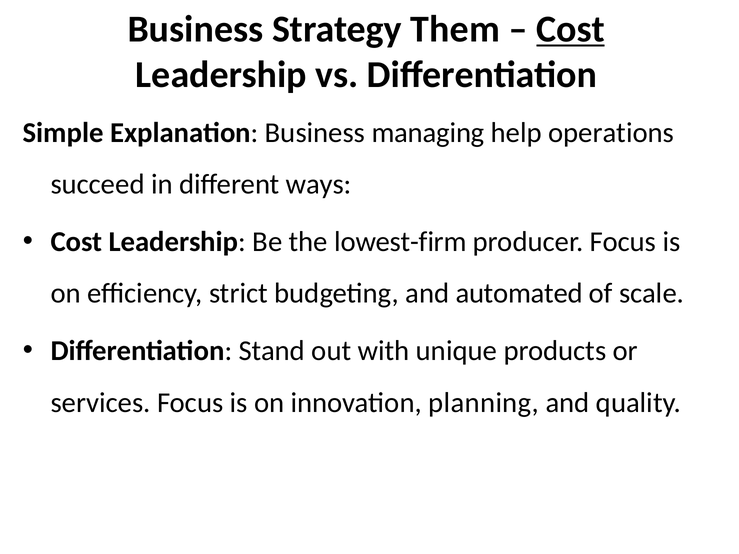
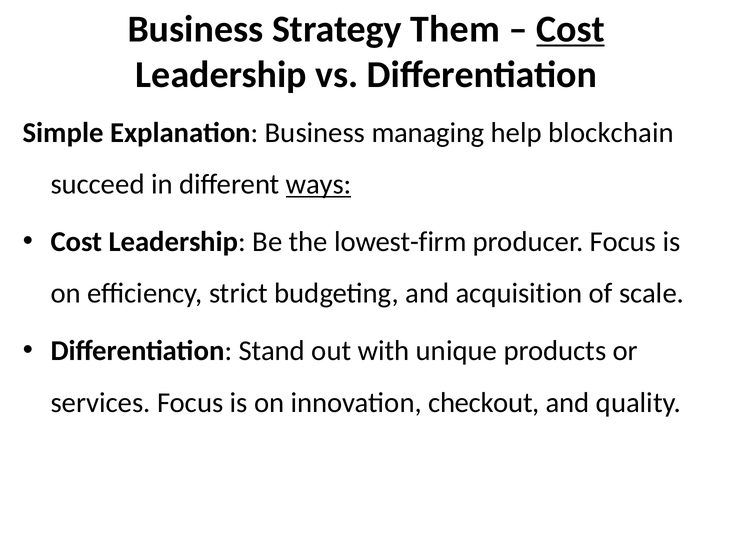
operations: operations -> blockchain (611, 133)
ways underline: none -> present (319, 184)
automated: automated -> acquisition (519, 294)
planning: planning -> checkout (484, 403)
